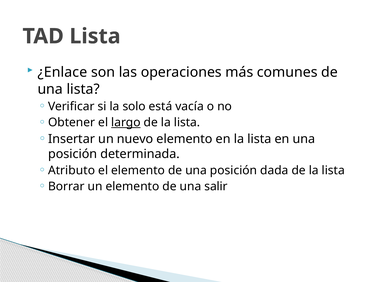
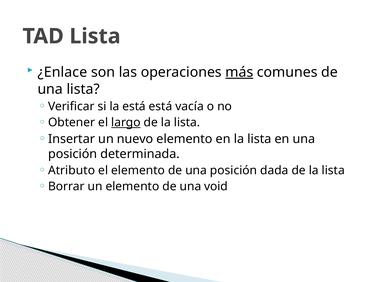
más underline: none -> present (239, 72)
la solo: solo -> está (134, 106)
salir: salir -> void (216, 186)
